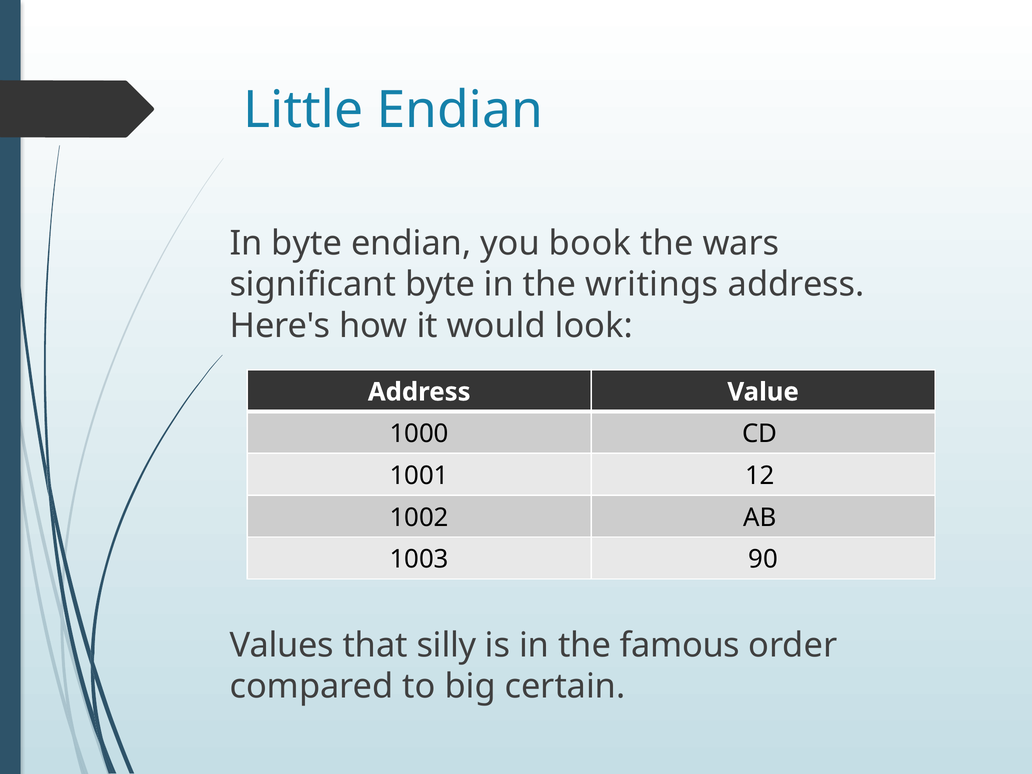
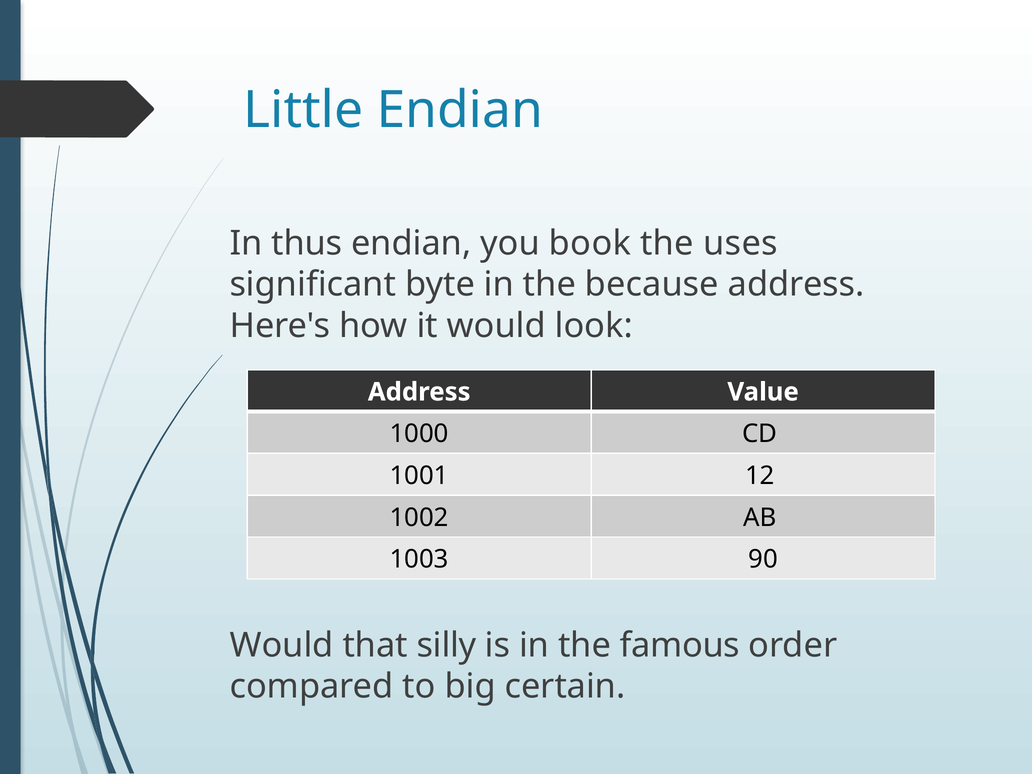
In byte: byte -> thus (307, 243)
wars: wars -> uses (741, 243)
writings: writings -> because (652, 285)
Values: Values -> Would (282, 645)
